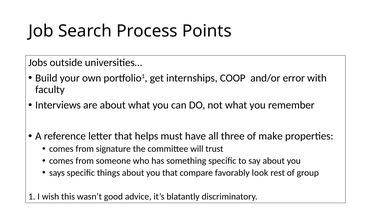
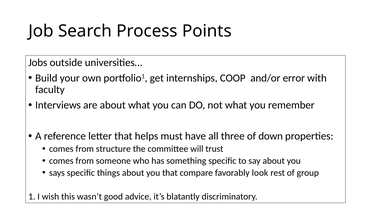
make: make -> down (271, 137)
signature: signature -> structure (113, 149)
